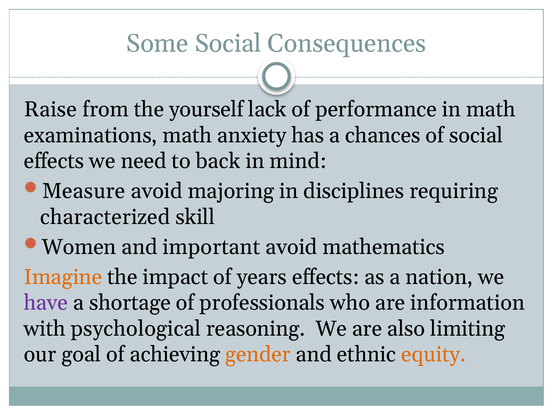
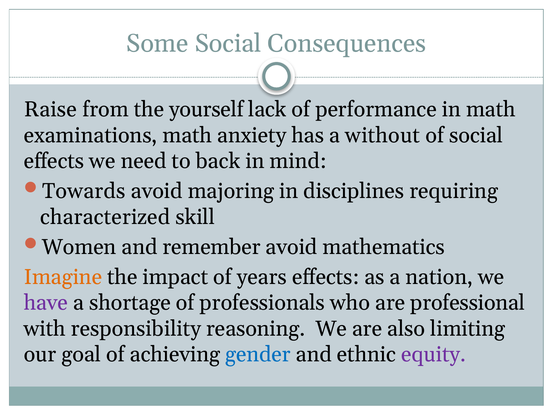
chances: chances -> without (383, 135)
Measure: Measure -> Towards (84, 191)
important: important -> remember (212, 247)
information: information -> professional (468, 303)
psychological: psychological -> responsibility (136, 328)
gender colour: orange -> blue (258, 354)
equity colour: orange -> purple (434, 354)
